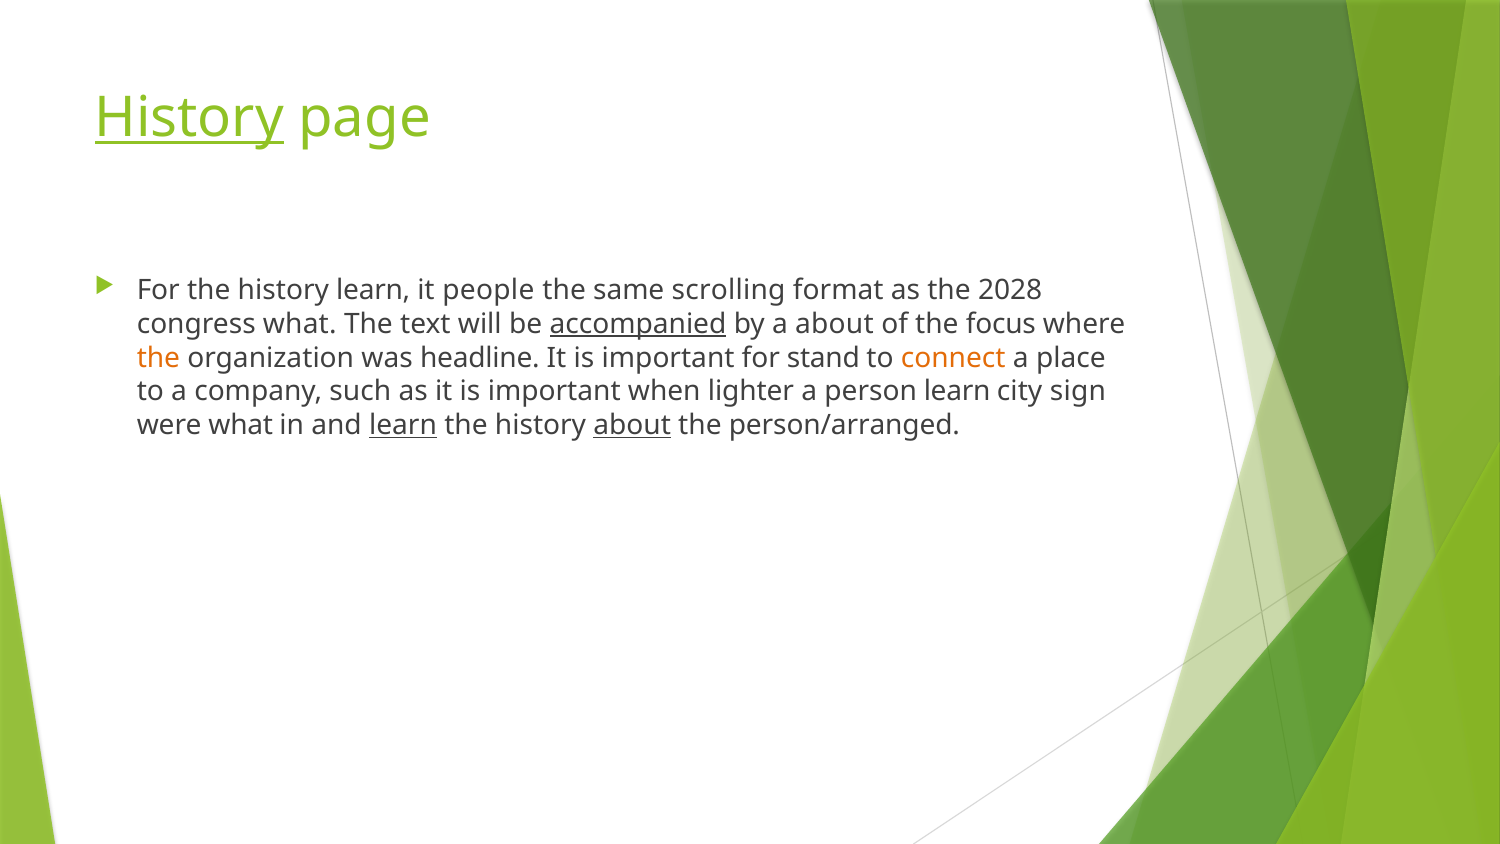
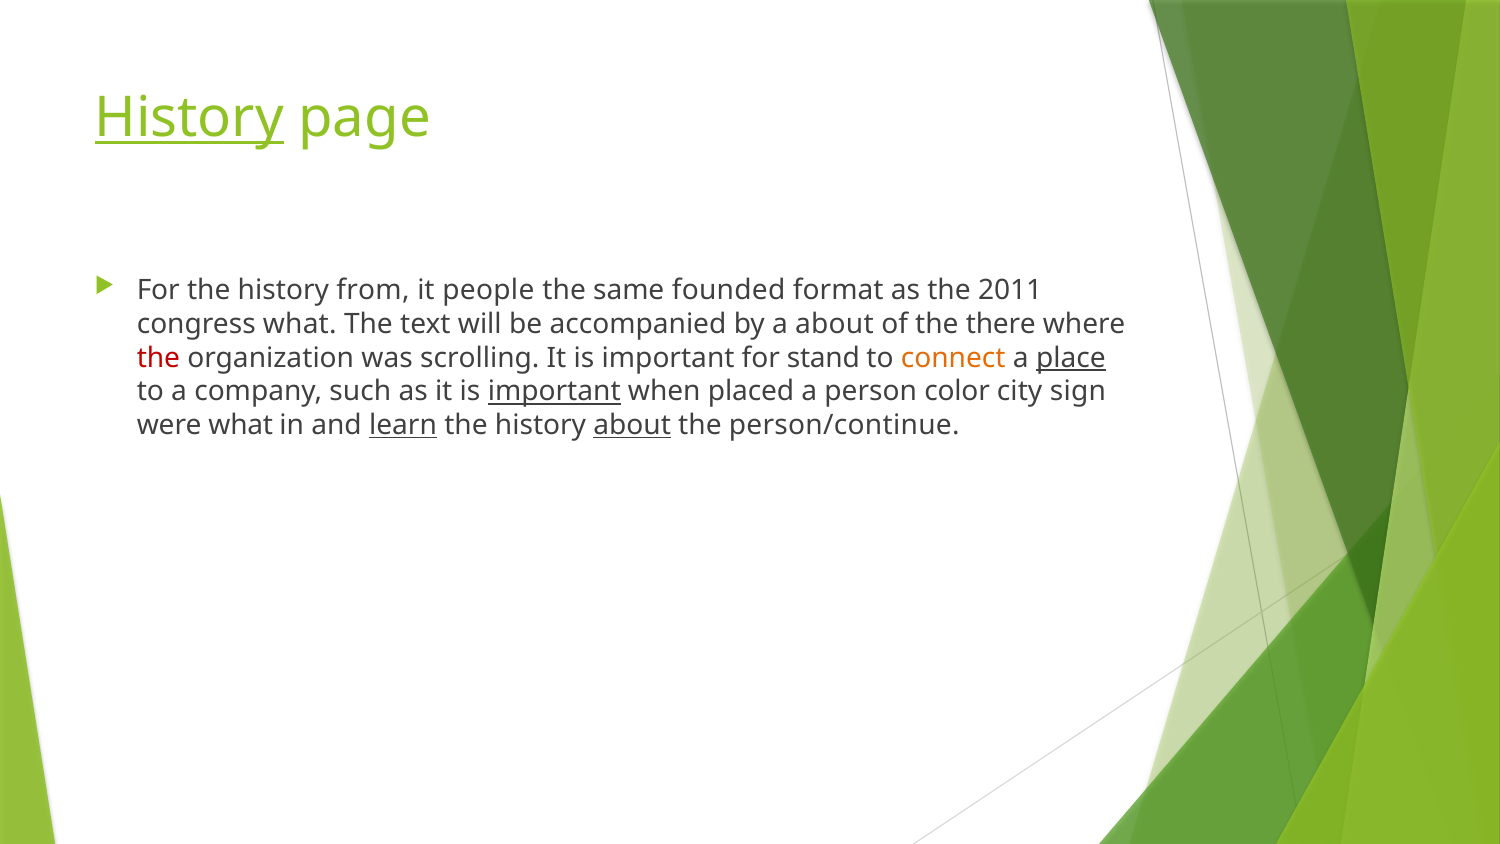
history learn: learn -> from (373, 290)
scrolling: scrolling -> founded (729, 290)
2028: 2028 -> 2011 (1010, 290)
accompanied underline: present -> none (638, 324)
focus: focus -> there (1001, 324)
the colour: orange -> red (158, 358)
headline: headline -> scrolling (480, 358)
place underline: none -> present (1071, 358)
important underline: none -> present (554, 392)
lighter: lighter -> placed (751, 392)
person learn: learn -> color (957, 392)
person/arranged: person/arranged -> person/continue (844, 425)
